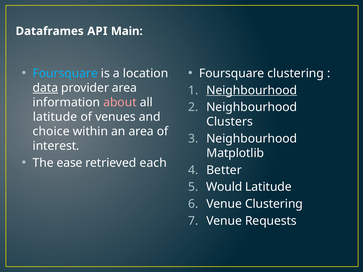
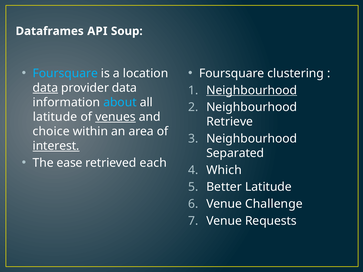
Main: Main -> Soup (127, 31)
provider area: area -> data (124, 88)
about colour: pink -> light blue (120, 102)
venues underline: none -> present (116, 117)
Clusters: Clusters -> Retrieve (230, 122)
interest underline: none -> present (56, 146)
Matplotlib: Matplotlib -> Separated (235, 153)
Better: Better -> Which (224, 170)
Would: Would -> Better (224, 187)
Venue Clustering: Clustering -> Challenge (274, 204)
